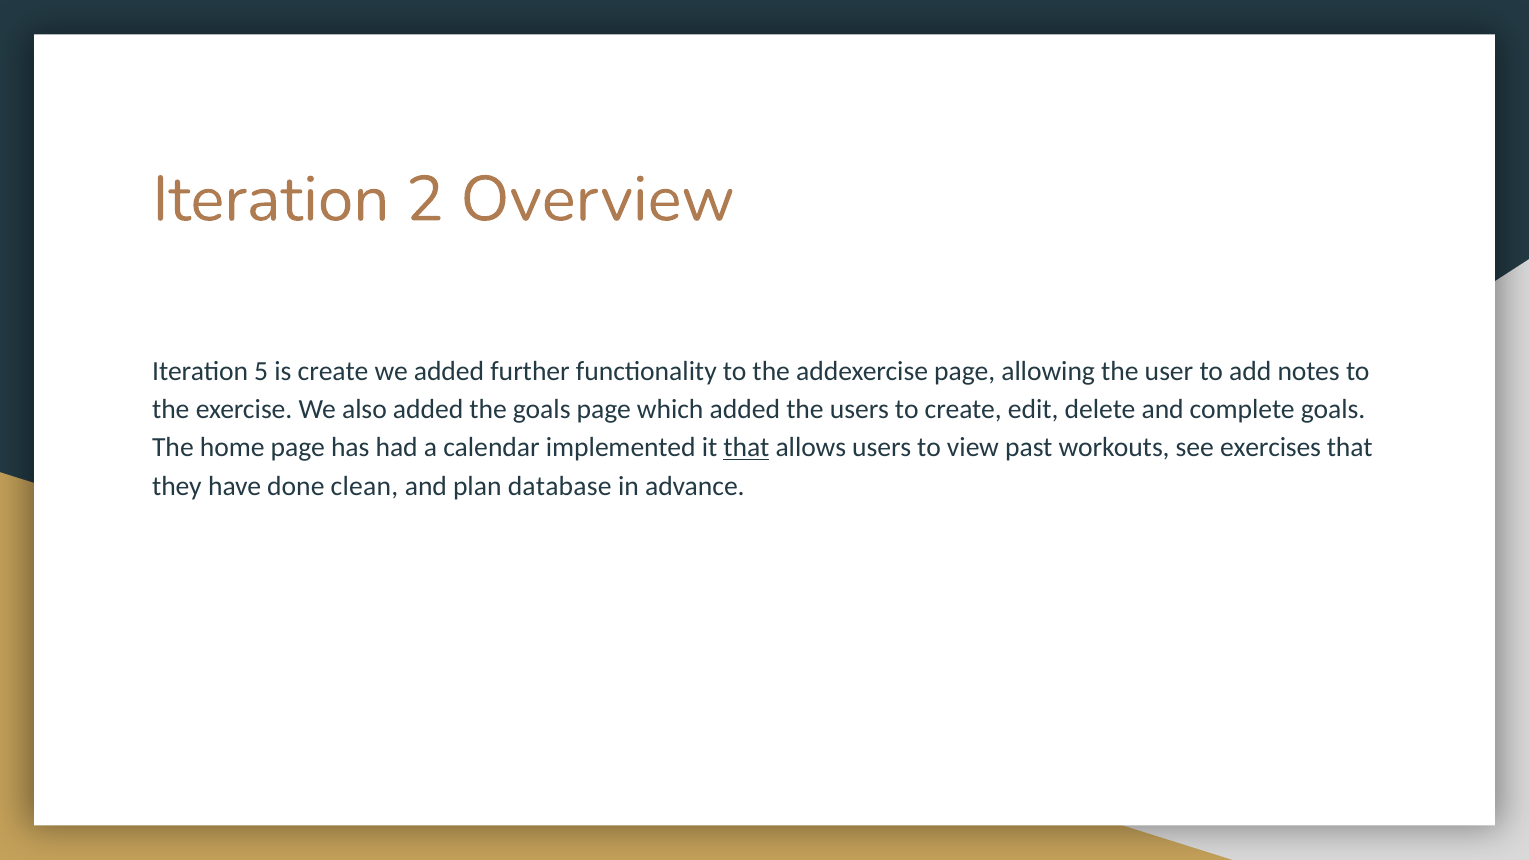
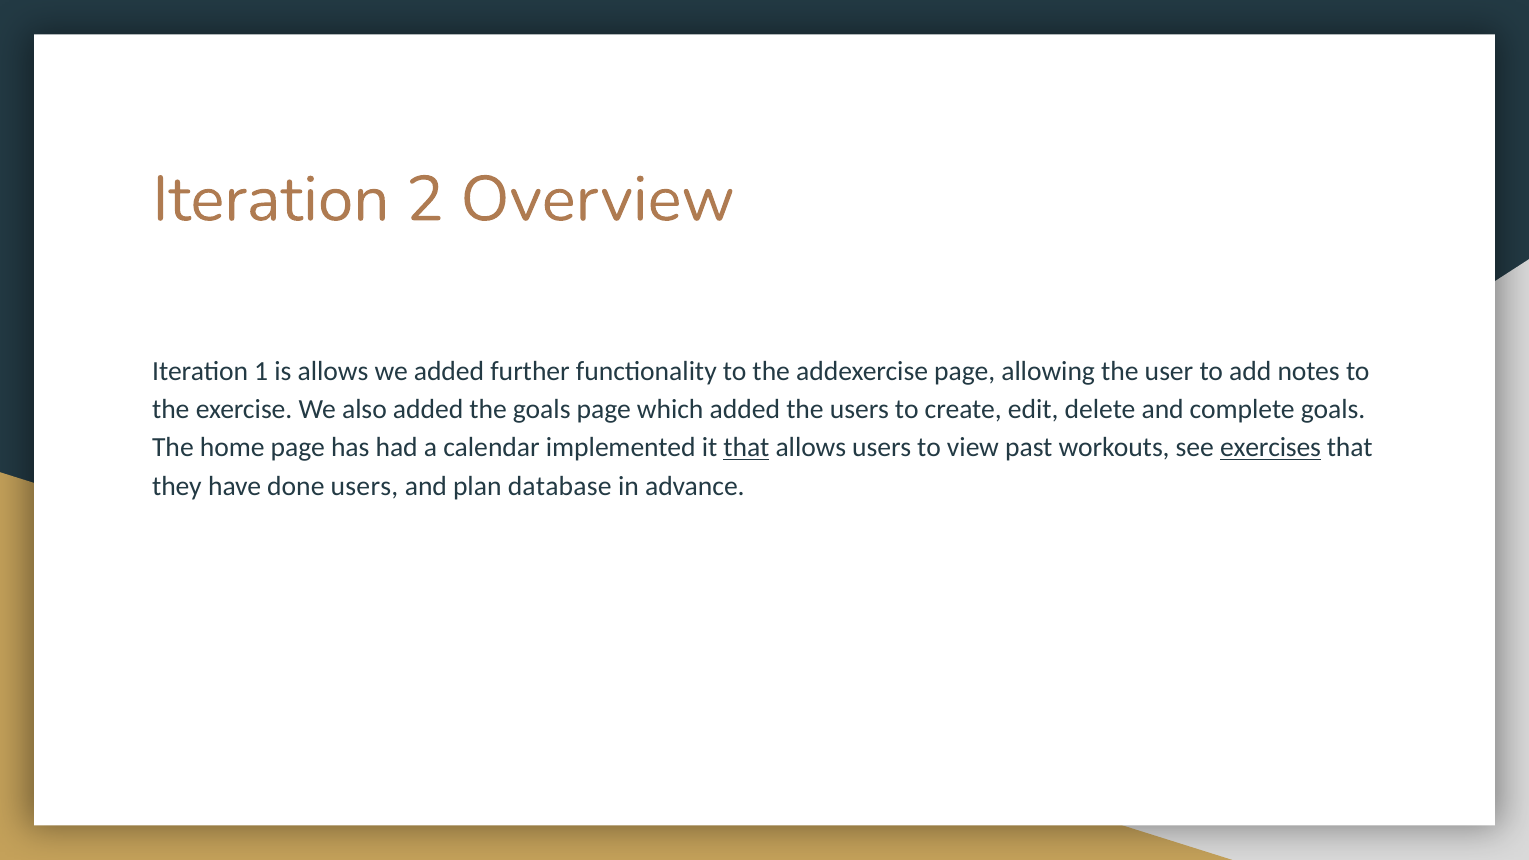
5: 5 -> 1 (261, 372)
is create: create -> allows (333, 372)
exercises underline: none -> present (1271, 448)
done clean: clean -> users (364, 486)
